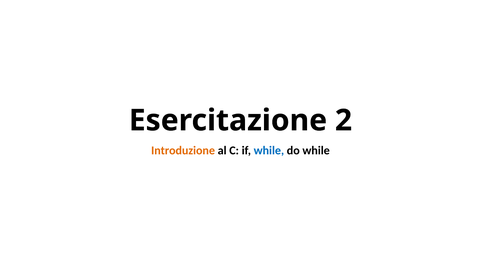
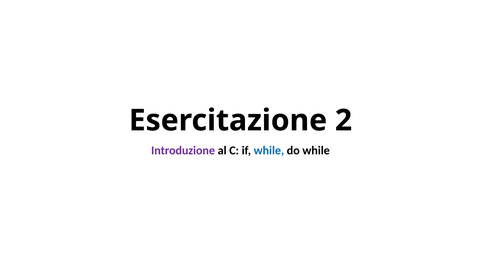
Introduzione colour: orange -> purple (183, 150)
